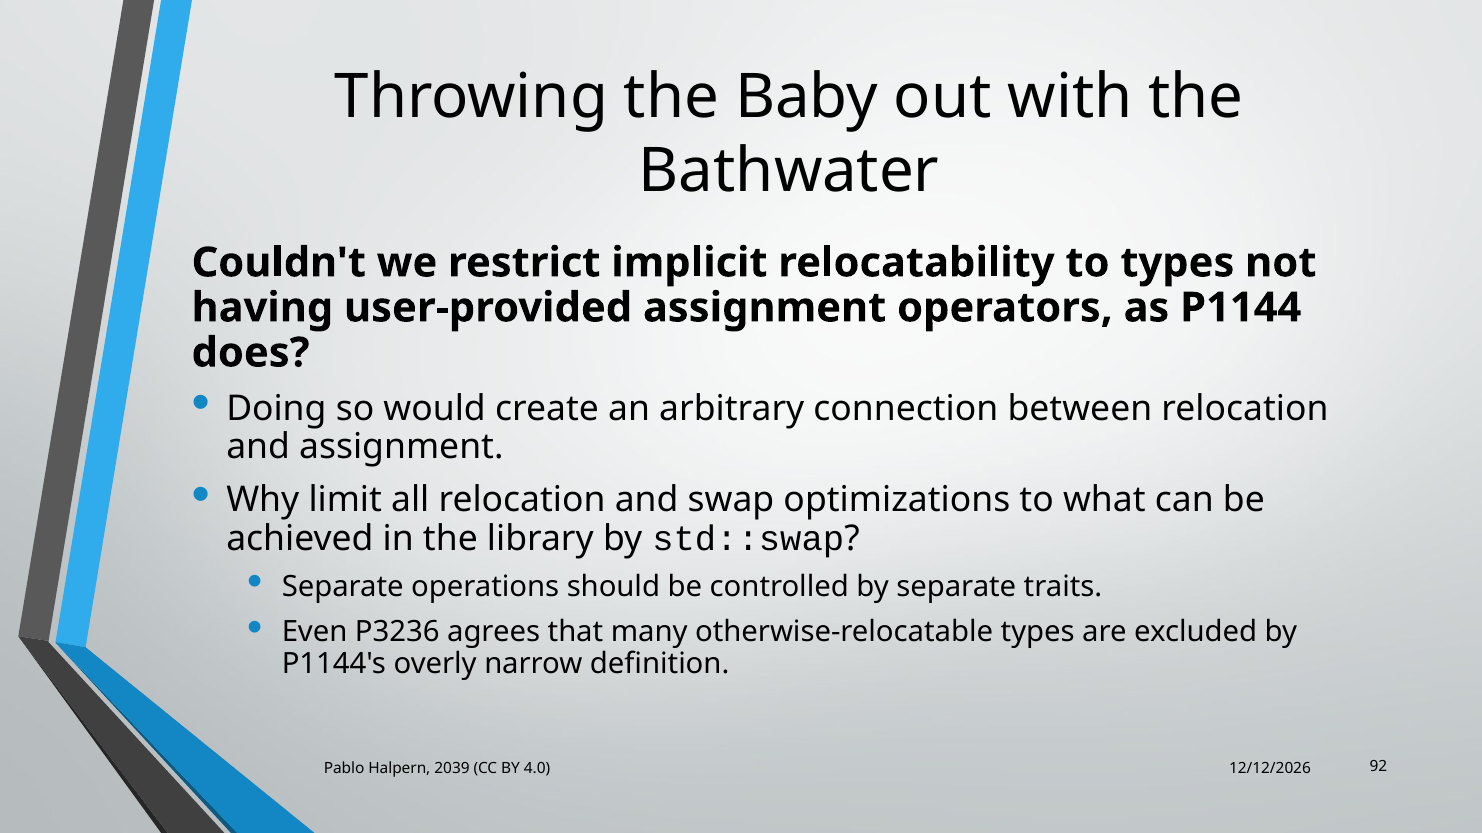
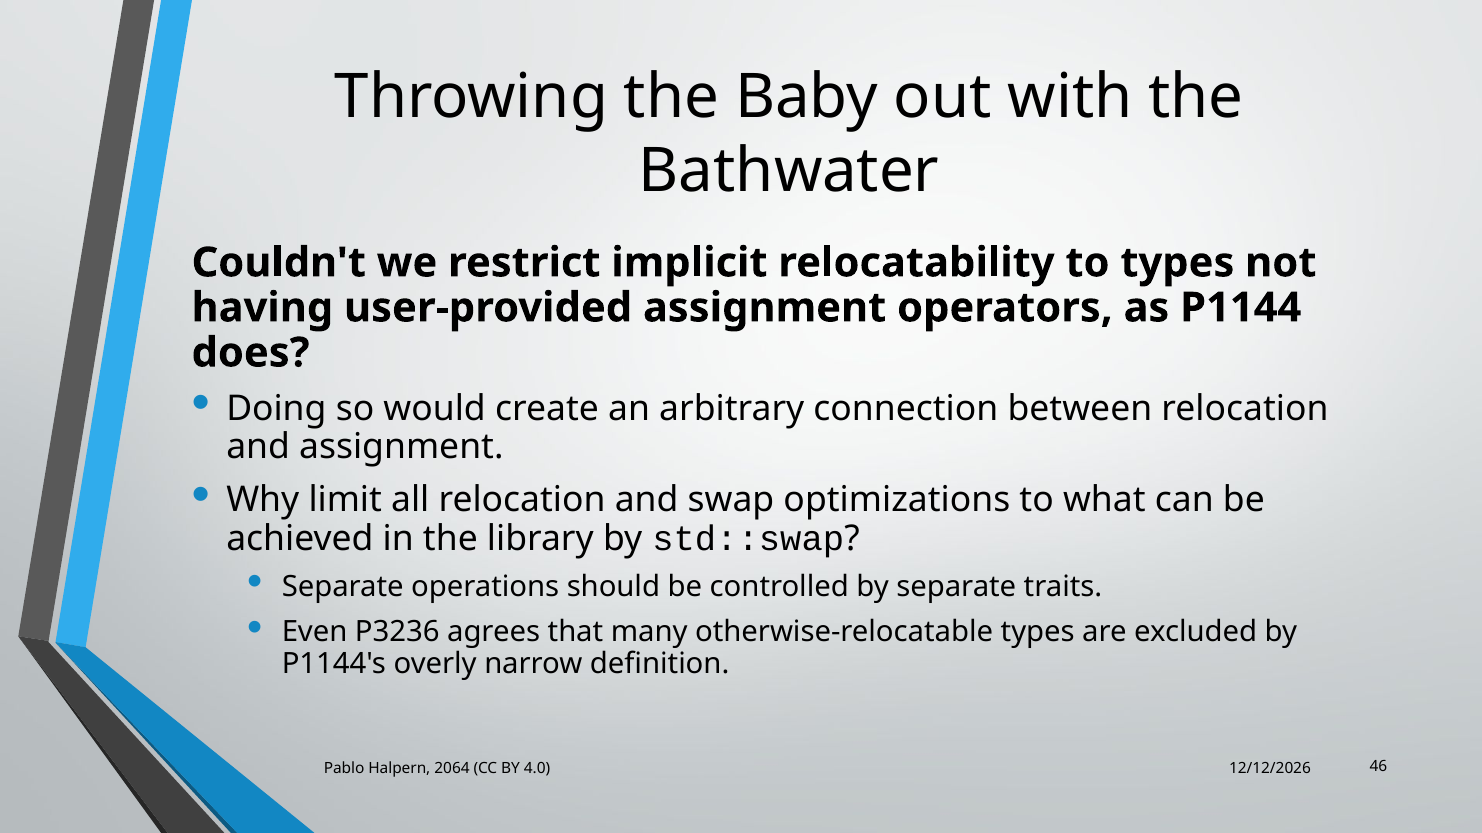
2039: 2039 -> 2064 (452, 769)
92: 92 -> 46 (1379, 767)
